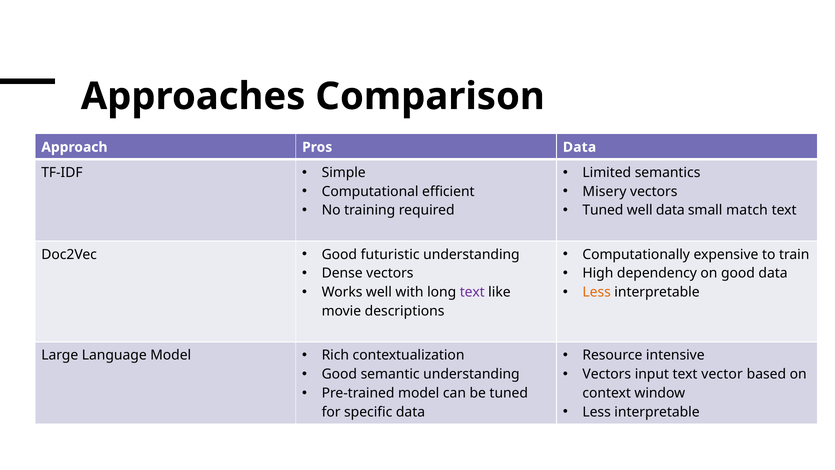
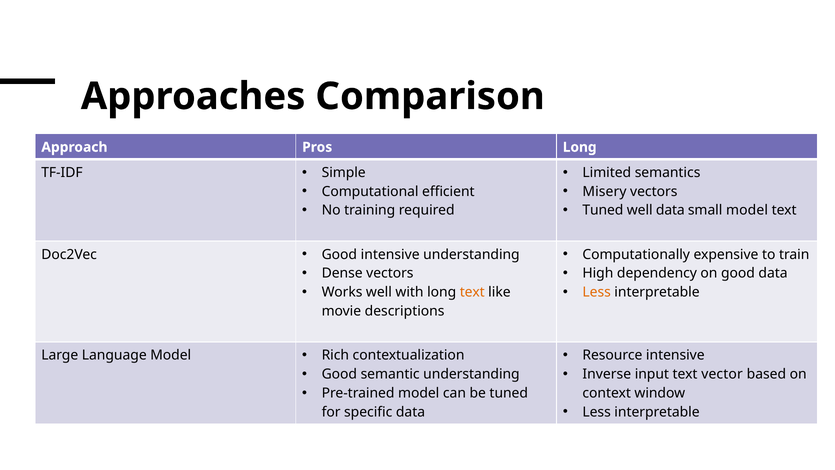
Pros Data: Data -> Long (580, 147)
small match: match -> model (747, 210)
Good futuristic: futuristic -> intensive (390, 254)
text colour: purple -> orange (472, 292)
Vectors: Vectors -> Inverse (607, 374)
